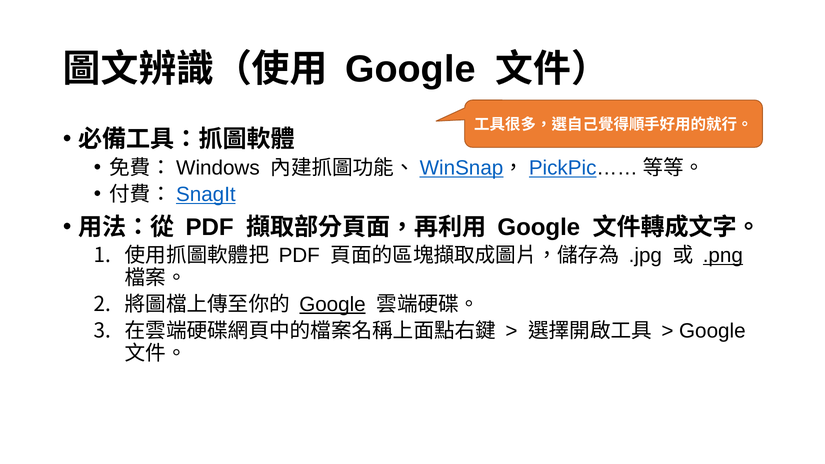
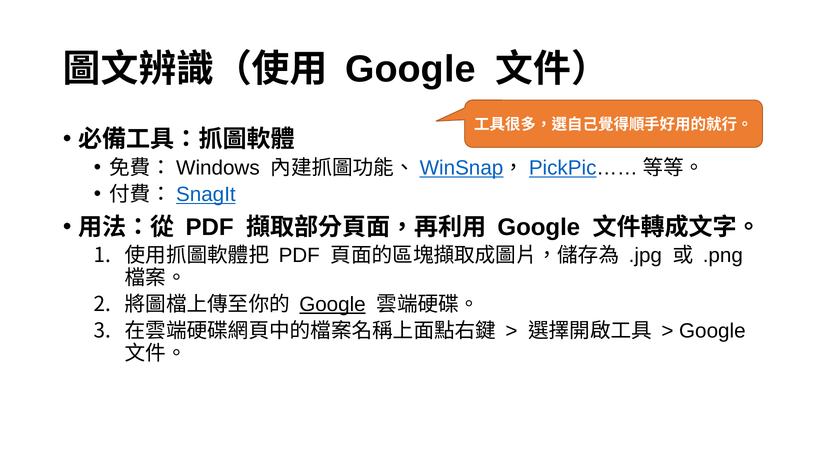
.png underline: present -> none (723, 256)
